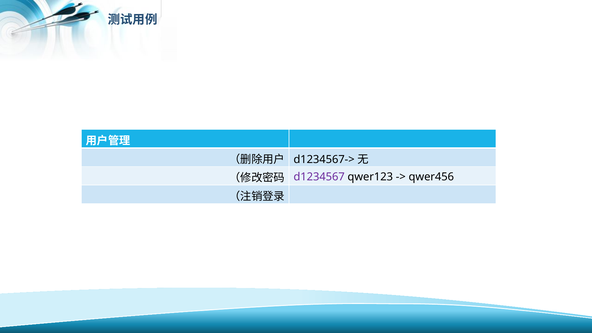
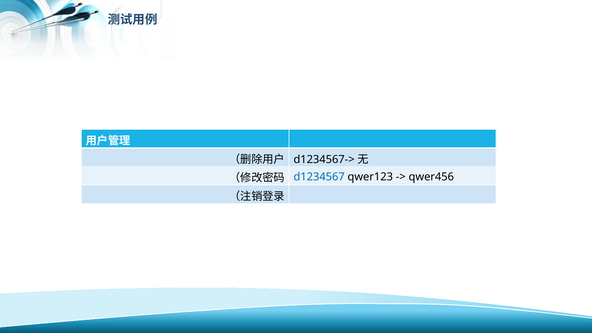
d1234567 colour: purple -> blue (319, 177)
